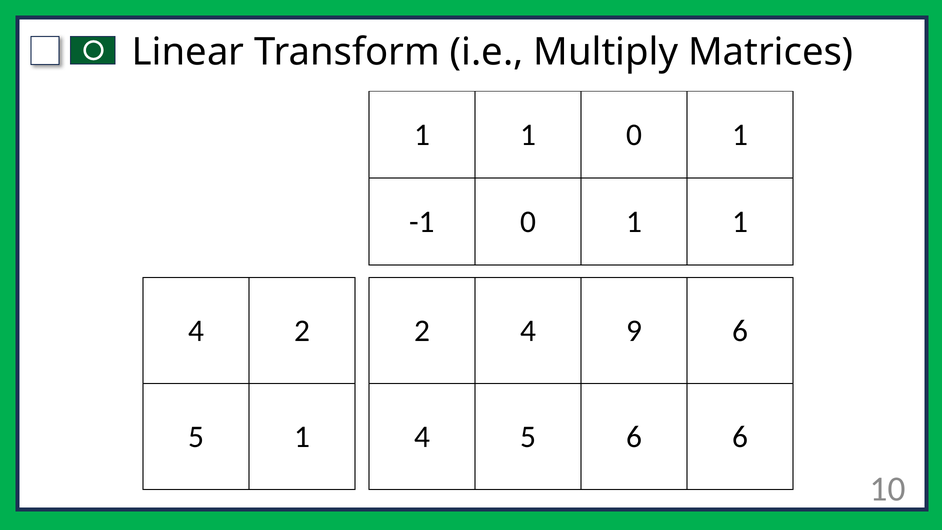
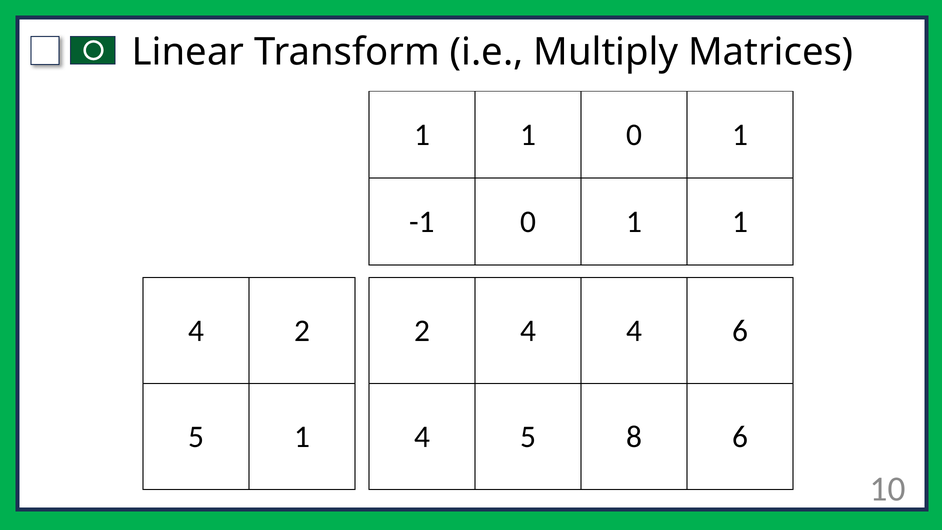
4 9: 9 -> 4 (634, 331)
5 6: 6 -> 8 (634, 437)
